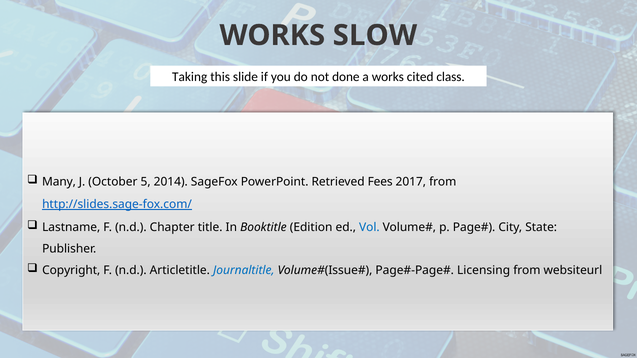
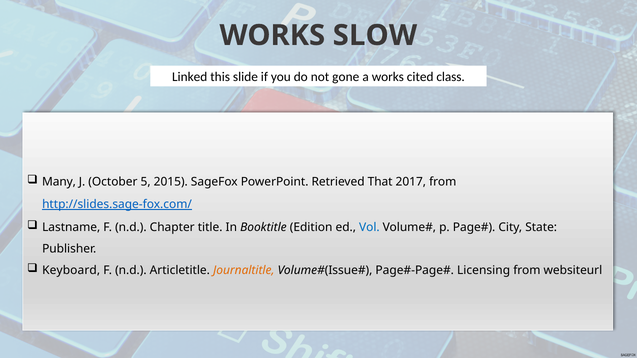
Taking: Taking -> Linked (190, 77)
done: done -> gone (346, 77)
2014: 2014 -> 2015 (171, 182)
Fees: Fees -> That (380, 182)
Copyright: Copyright -> Keyboard (71, 271)
Journaltitle colour: blue -> orange (244, 271)
